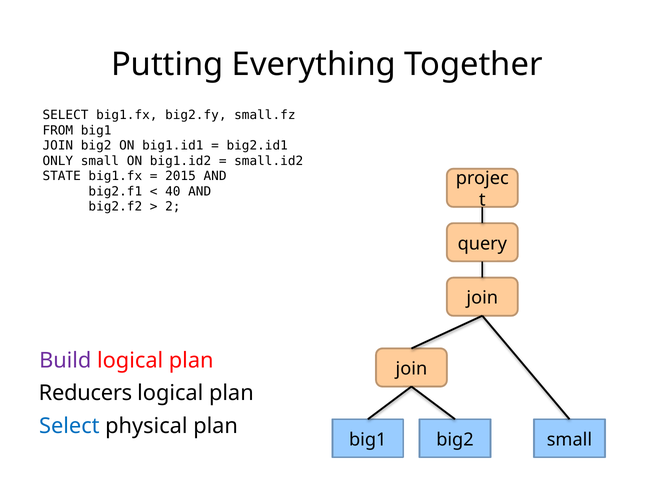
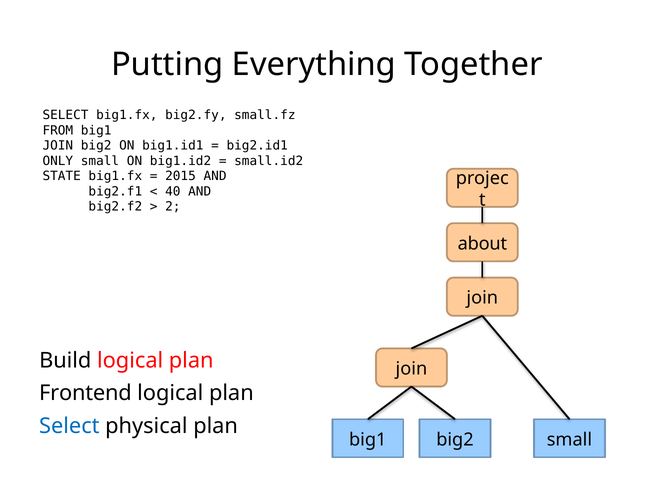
query: query -> about (482, 244)
Build colour: purple -> black (65, 361)
Reducers: Reducers -> Frontend (85, 394)
